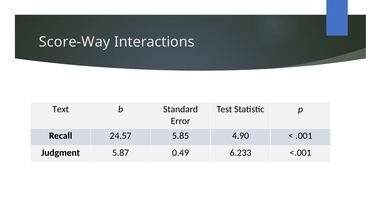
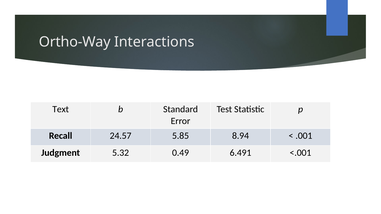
Score-Way: Score-Way -> Ortho-Way (75, 42)
4.90: 4.90 -> 8.94 (241, 136)
5.87: 5.87 -> 5.32 (121, 153)
6.233: 6.233 -> 6.491 (241, 153)
